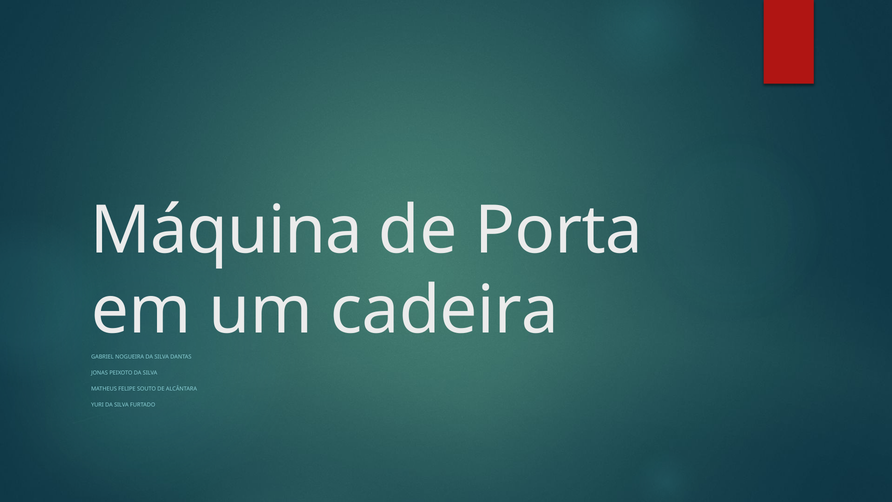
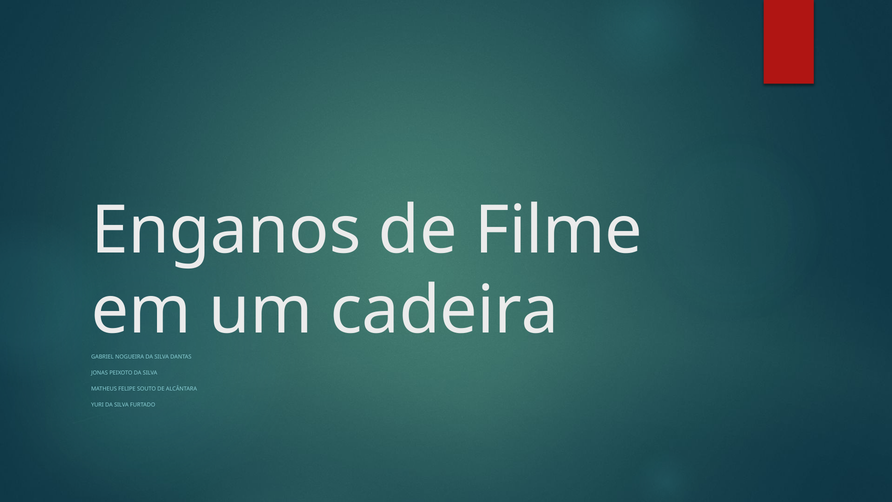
Máquina: Máquina -> Enganos (226, 230)
Porta: Porta -> Filme (559, 230)
